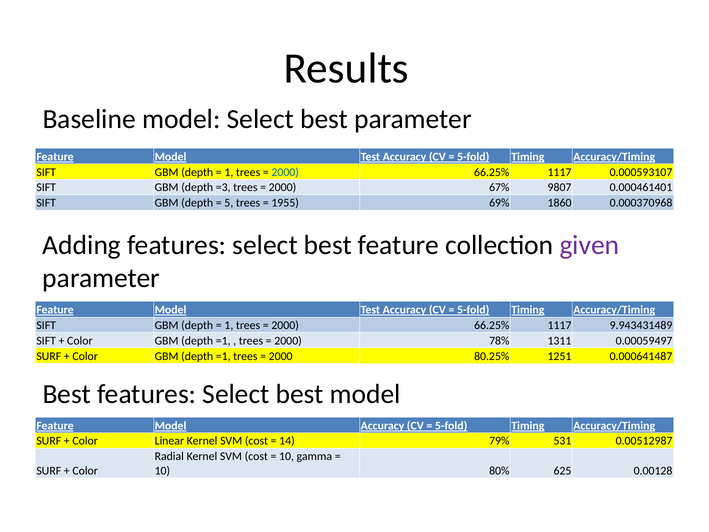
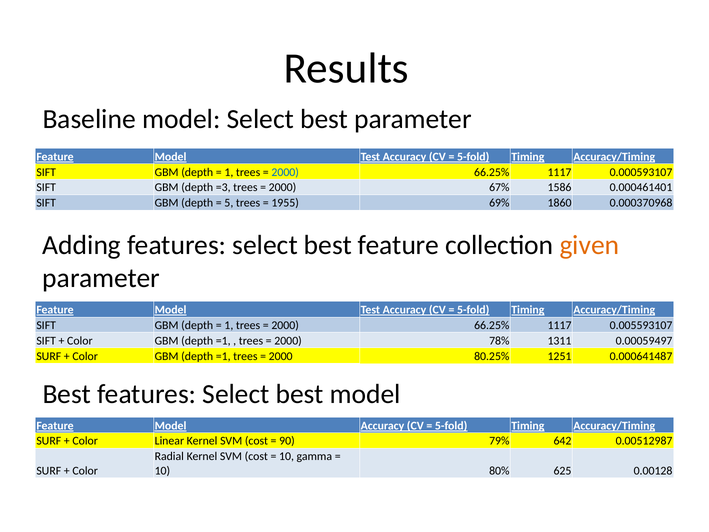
9807: 9807 -> 1586 (560, 187)
given colour: purple -> orange (589, 245)
9.943431489: 9.943431489 -> 0.005593107 (641, 325)
14: 14 -> 90 (287, 441)
531: 531 -> 642 (562, 441)
